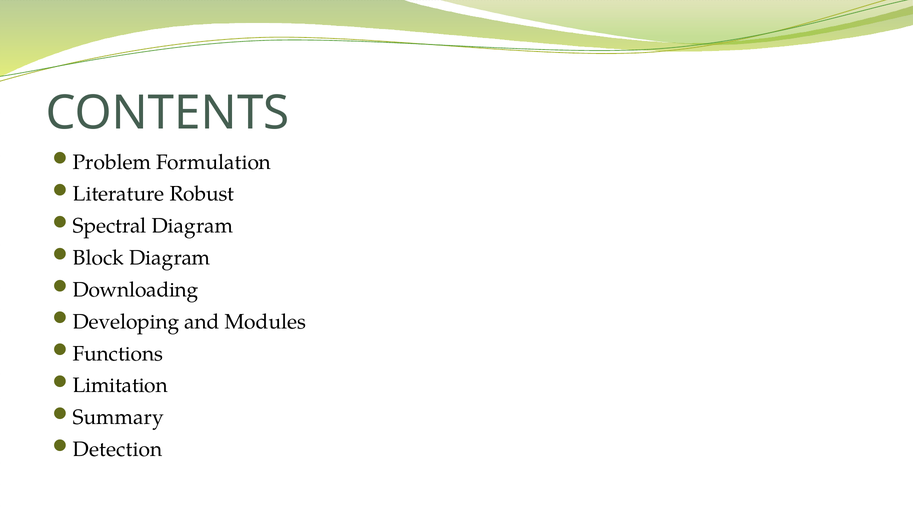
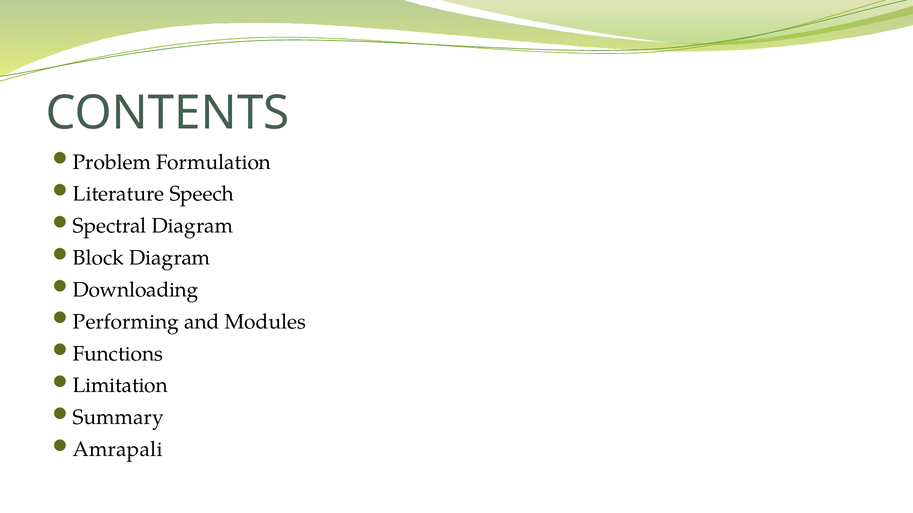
Robust: Robust -> Speech (202, 194)
Developing: Developing -> Performing (126, 322)
Detection: Detection -> Amrapali (118, 450)
